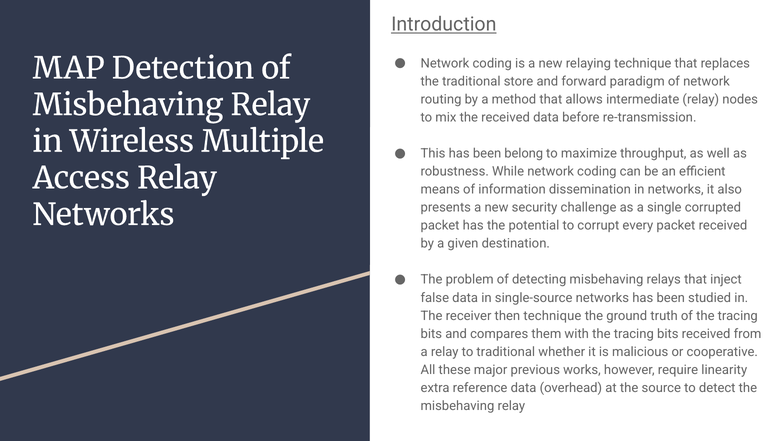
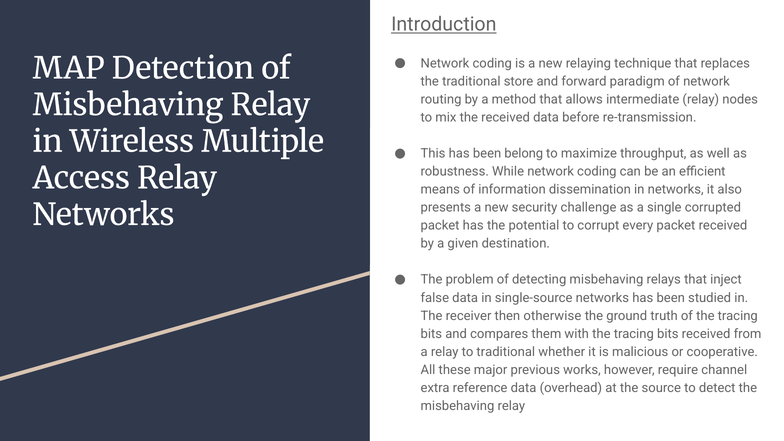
then technique: technique -> otherwise (552, 316)
linearity: linearity -> channel (724, 370)
